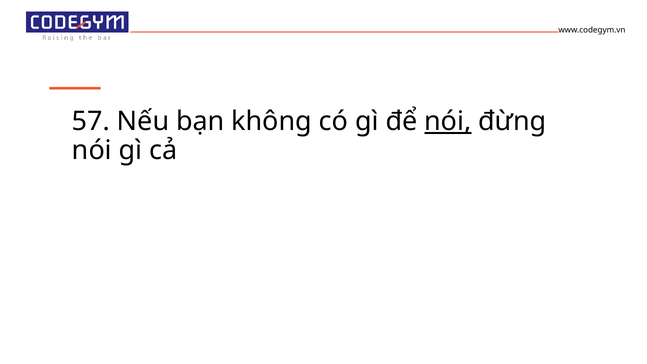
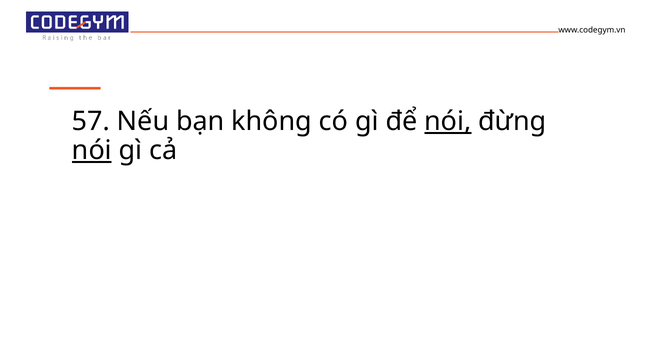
nói underline: none -> present (92, 150)
